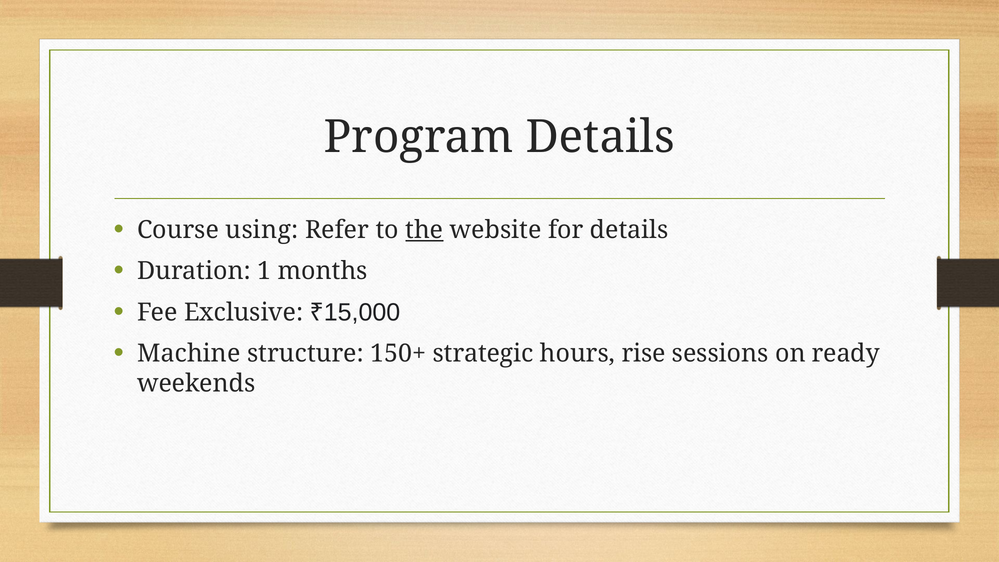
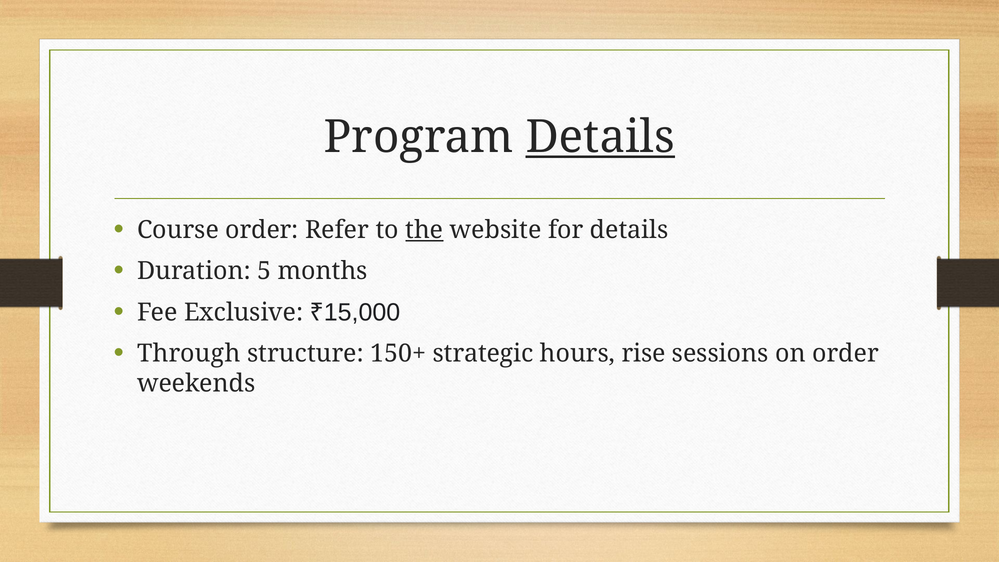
Details underline: none -> present (600, 137)
Course using: using -> order (262, 230)
1: 1 -> 5 (264, 271)
Machine: Machine -> Through (189, 354)
on ready: ready -> order (846, 354)
